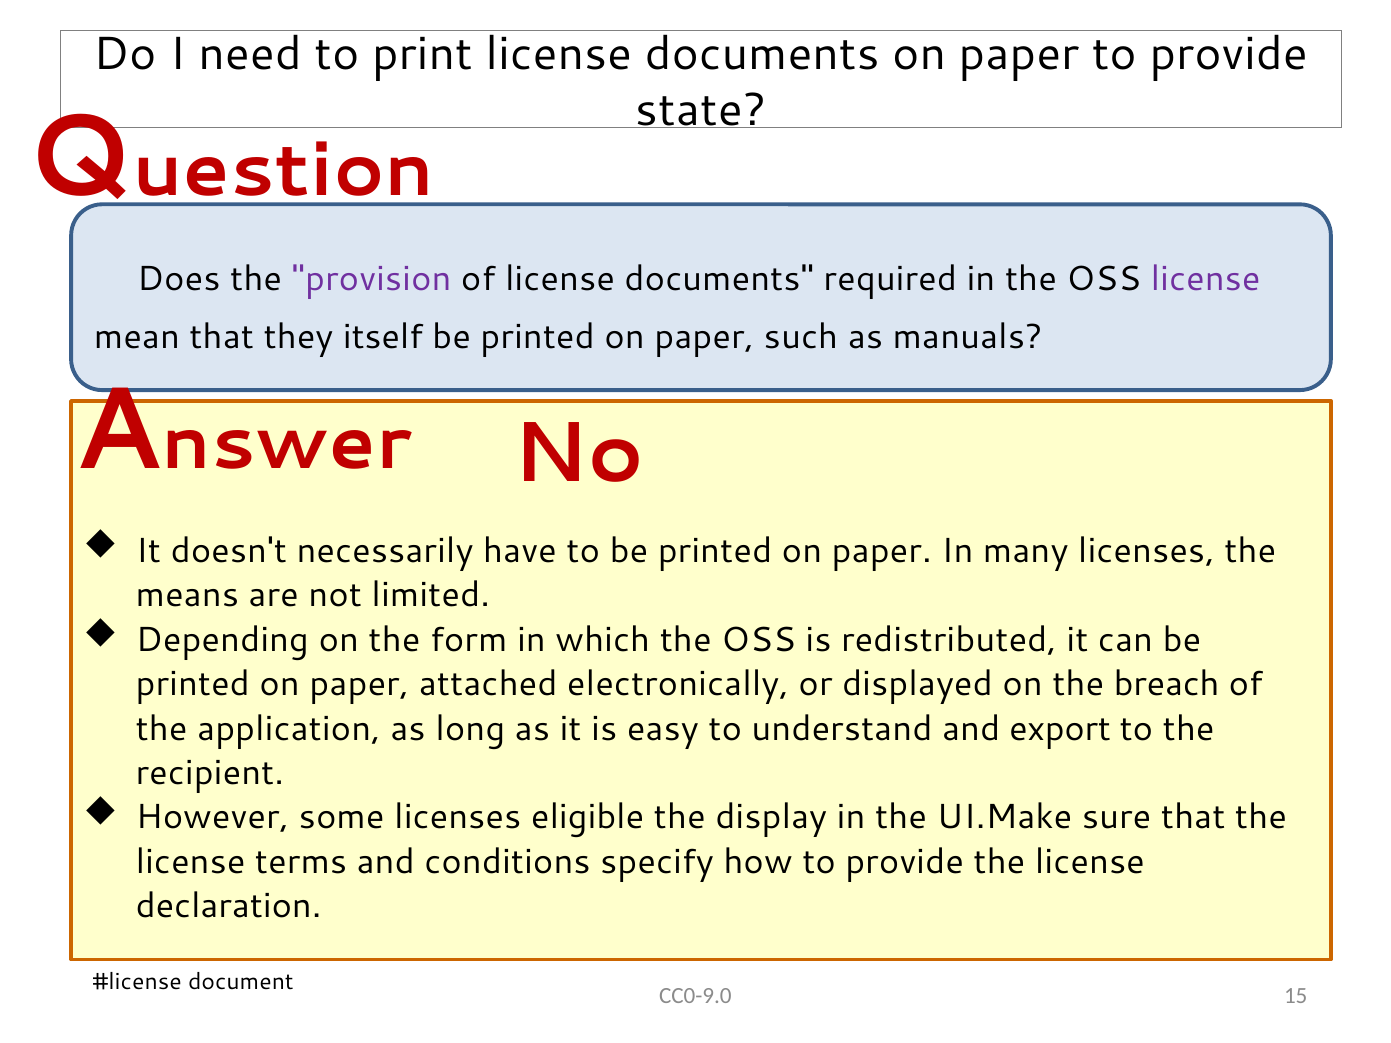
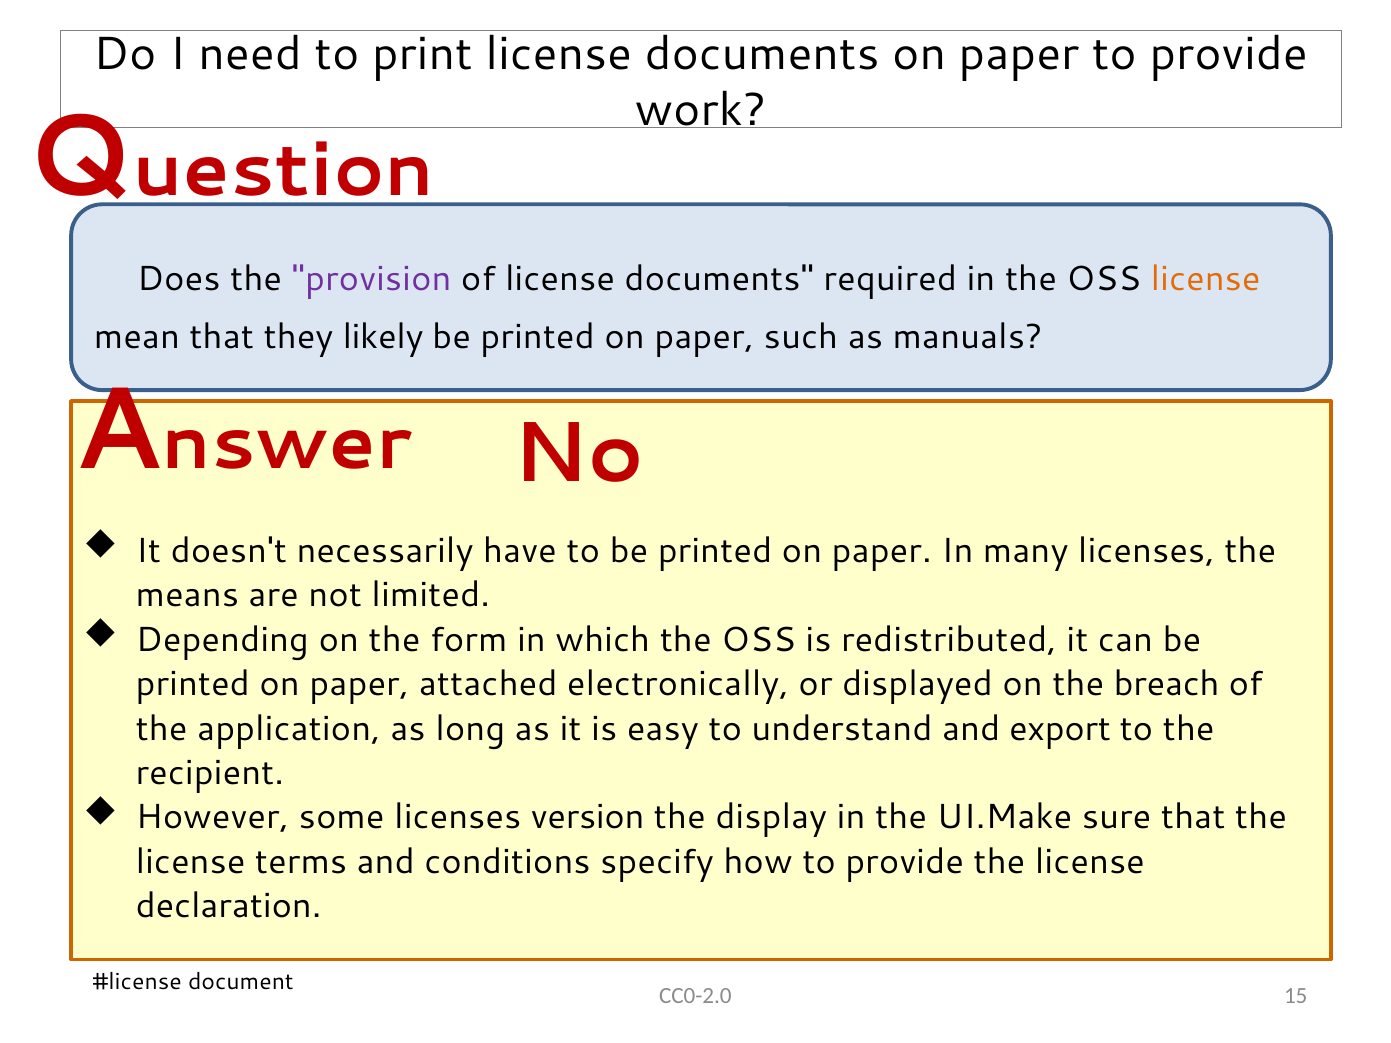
state: state -> work (701, 110)
license colour: purple -> orange (1206, 279)
itself: itself -> likely (383, 337)
eligible: eligible -> version (588, 818)
CC0-9.0: CC0-9.0 -> CC0-2.0 (695, 996)
